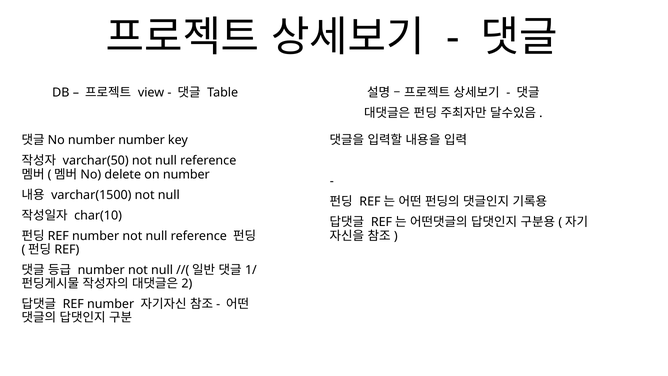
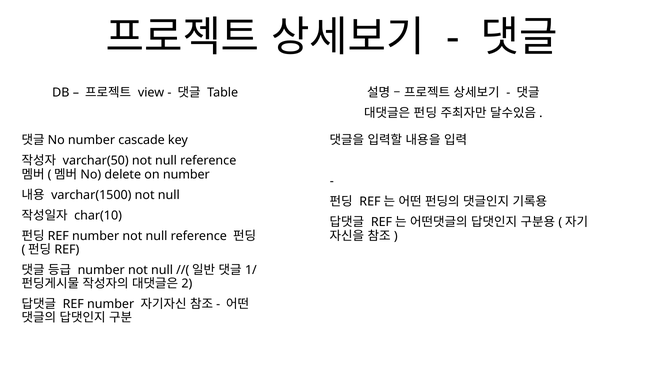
number number: number -> cascade (142, 140)
